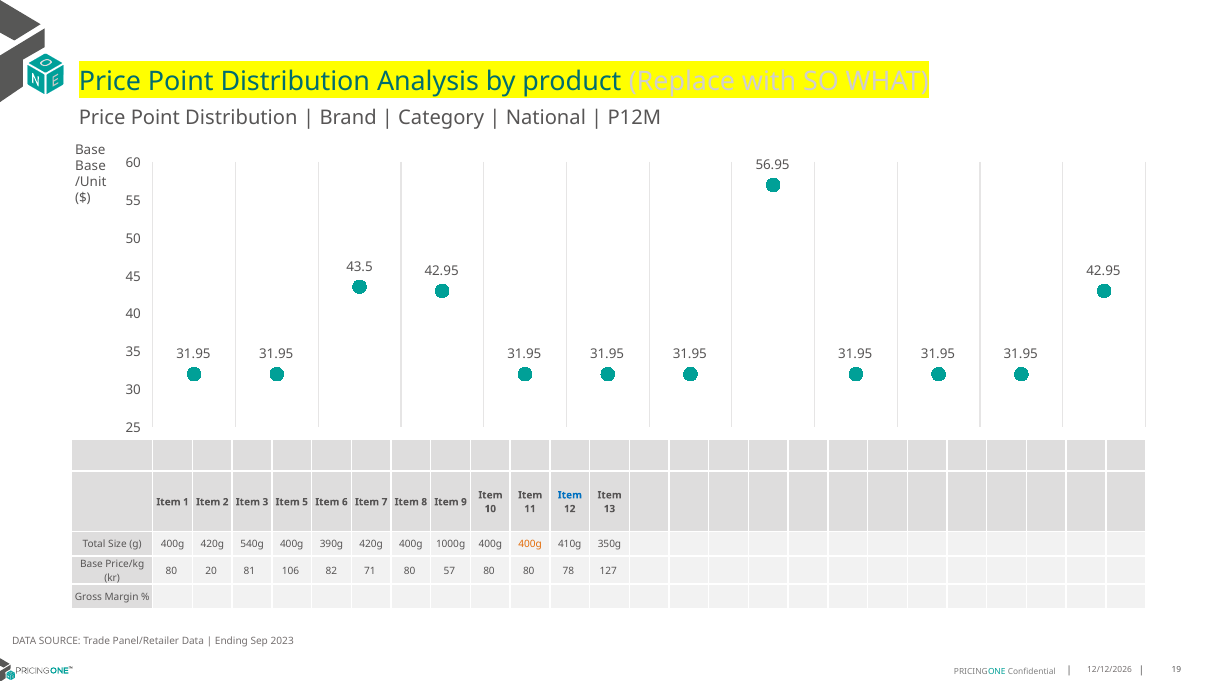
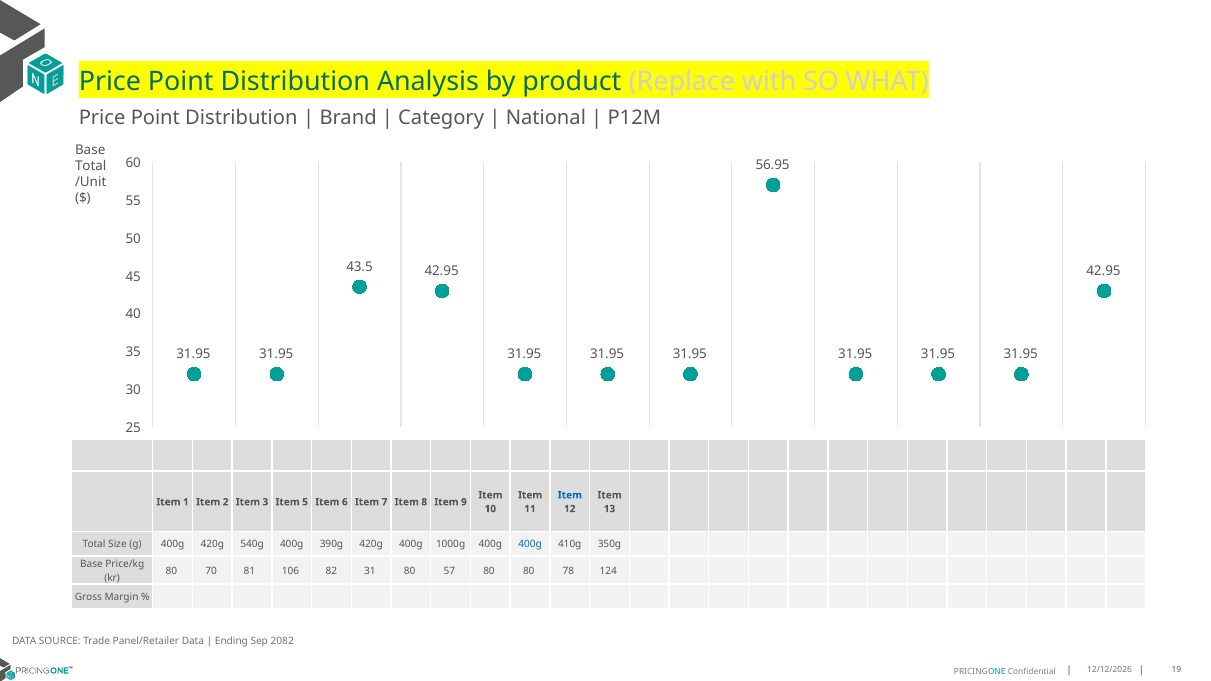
Base: Base -> Total (91, 166)
400g colour: orange -> blue (530, 545)
20: 20 -> 70 (211, 571)
71: 71 -> 31 (370, 571)
127: 127 -> 124 (608, 571)
2023: 2023 -> 2082 (282, 642)
